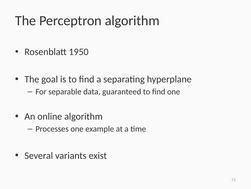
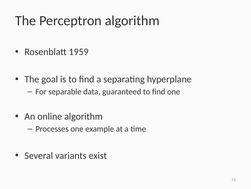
1950: 1950 -> 1959 (79, 52)
